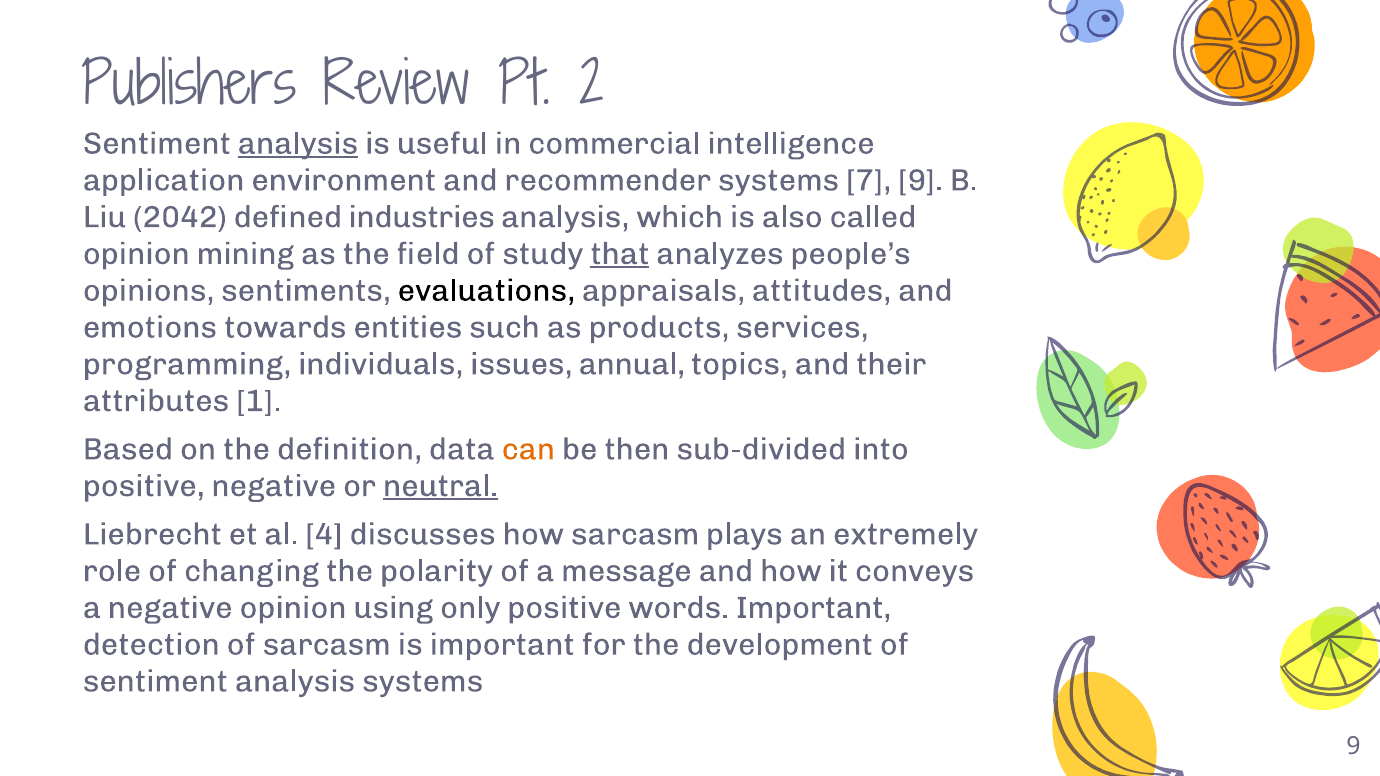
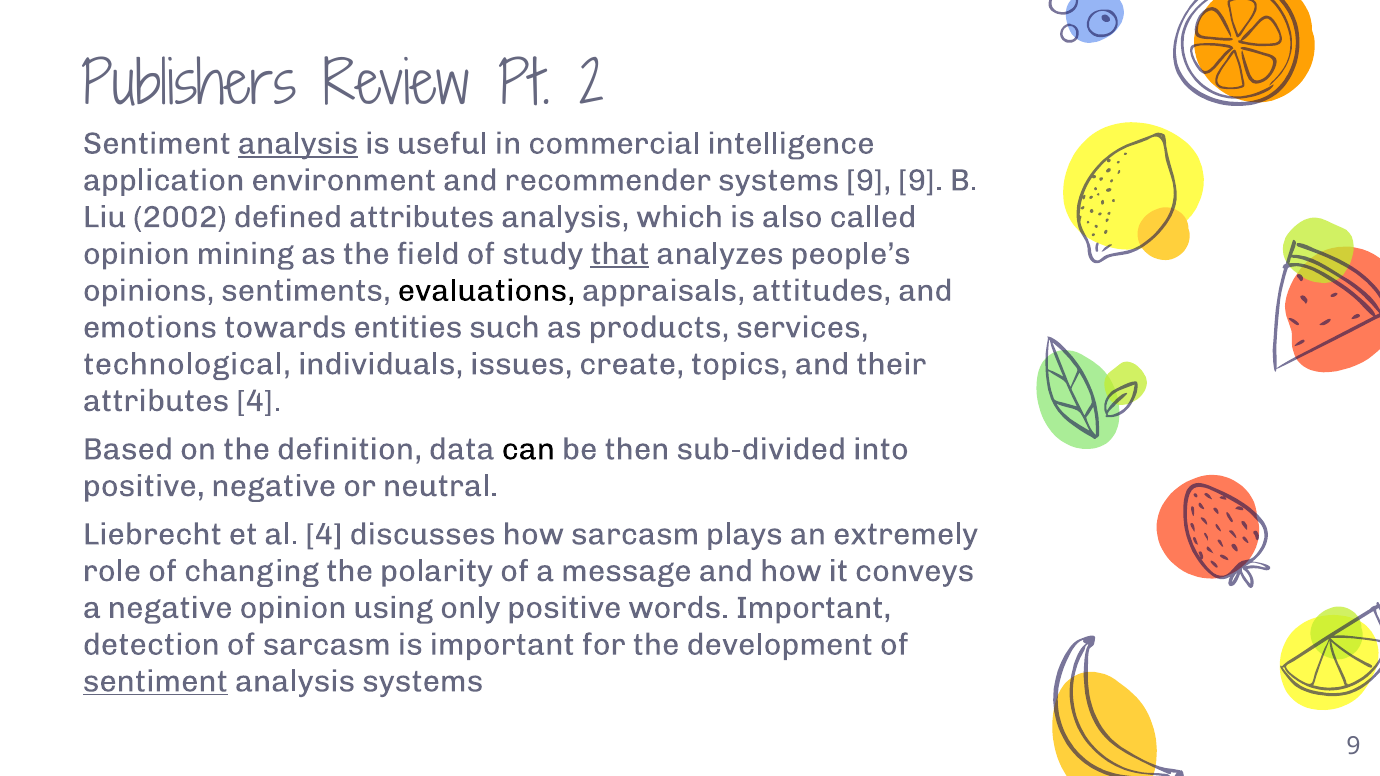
recommender systems 7: 7 -> 9 (869, 180)
2042: 2042 -> 2002 (180, 217)
defined industries: industries -> attributes (422, 217)
programming: programming -> technological (187, 364)
annual: annual -> create (632, 364)
attributes 1: 1 -> 4 (259, 401)
can colour: orange -> black (528, 449)
neutral underline: present -> none (441, 486)
sentiment underline: none -> present (155, 682)
